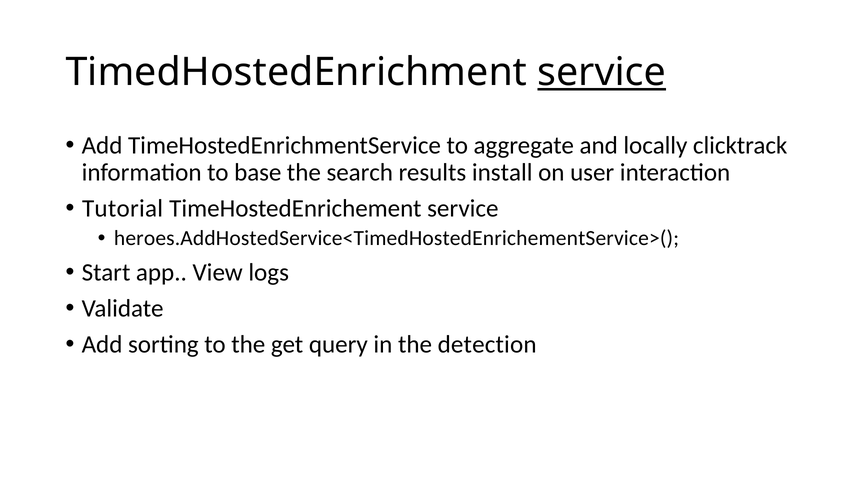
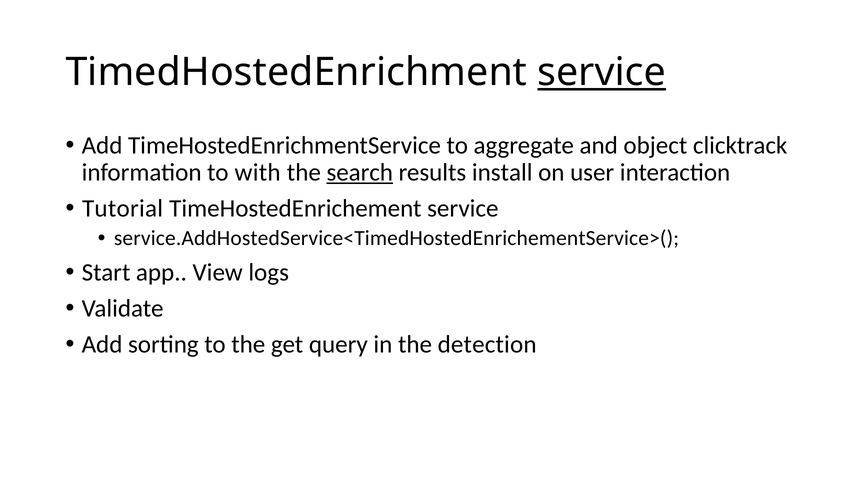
locally: locally -> object (655, 145)
base: base -> with (258, 172)
search underline: none -> present (360, 172)
heroes.AddHostedService<TimedHostedEnrichementService>(: heroes.AddHostedService<TimedHostedEnrichementService>( -> service.AddHostedService<TimedHostedEnrichementService>( (396, 238)
